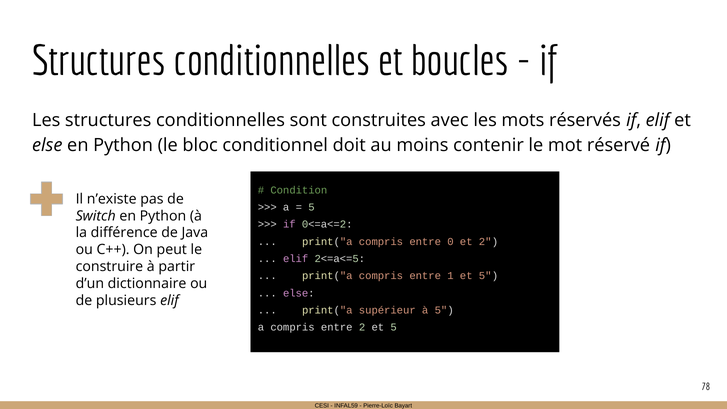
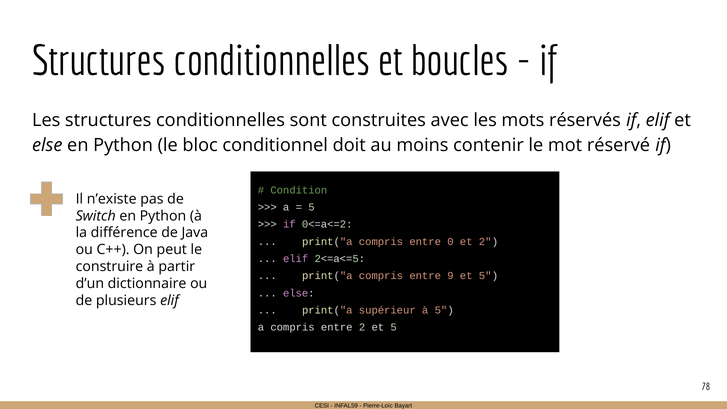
1: 1 -> 9 (450, 276)
